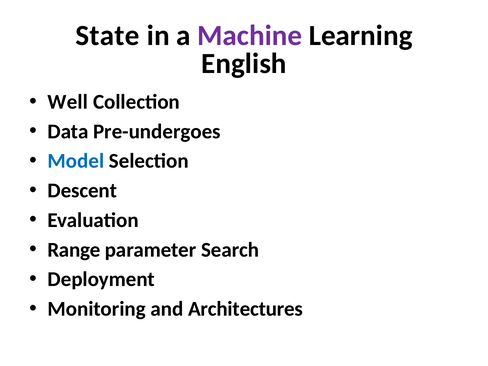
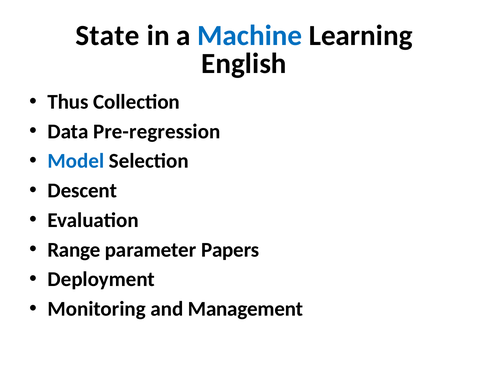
Machine colour: purple -> blue (250, 36)
Well: Well -> Thus (68, 102)
Pre-undergoes: Pre-undergoes -> Pre-regression (157, 131)
Search: Search -> Papers (230, 250)
Architectures: Architectures -> Management (246, 309)
